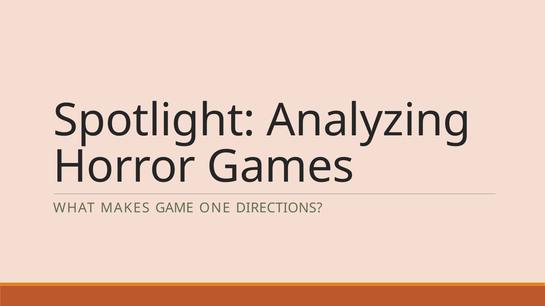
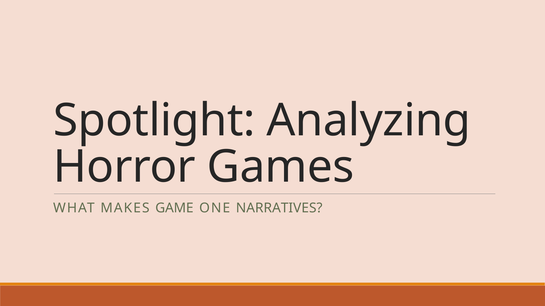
DIRECTIONS: DIRECTIONS -> NARRATIVES (279, 208)
